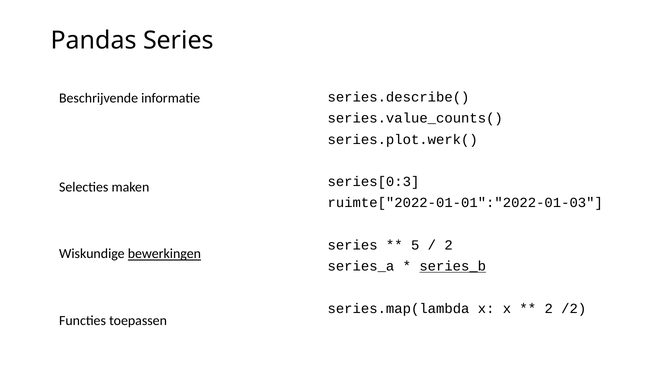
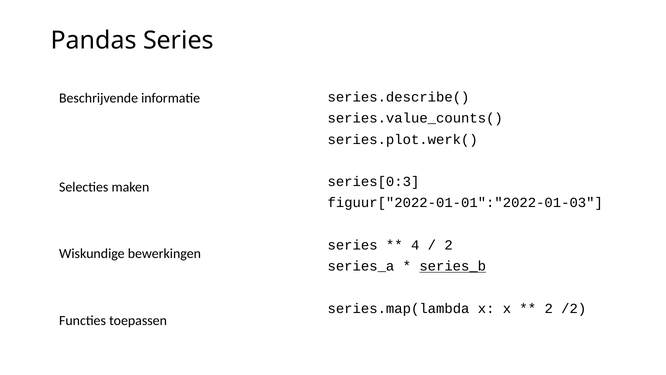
ruimte["2022-01-01":"2022-01-03: ruimte["2022-01-01":"2022-01-03 -> figuur["2022-01-01":"2022-01-03 (465, 203)
5: 5 -> 4 (415, 245)
bewerkingen underline: present -> none (164, 254)
